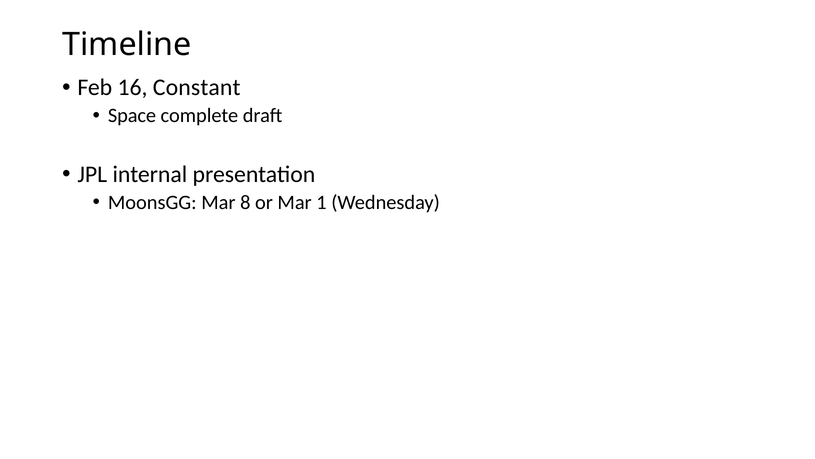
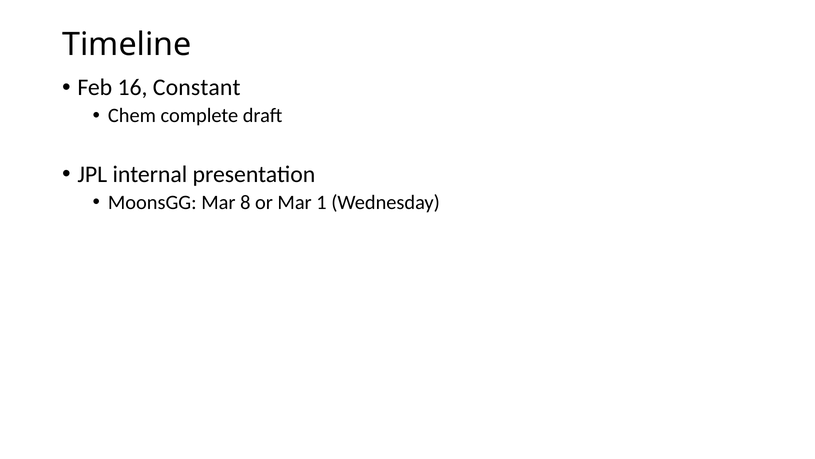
Space: Space -> Chem (132, 116)
